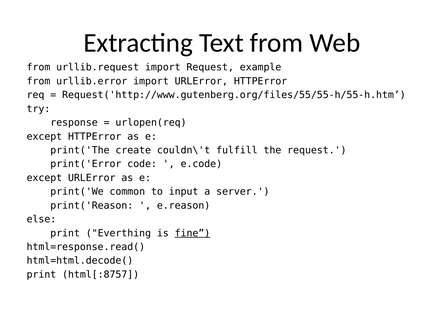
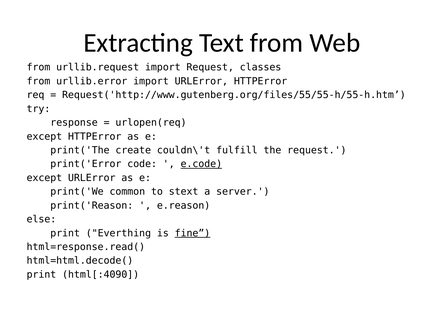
example: example -> classes (261, 67)
e.code underline: none -> present (201, 164)
input: input -> stext (184, 192)
html[:8757: html[:8757 -> html[:4090 (101, 275)
